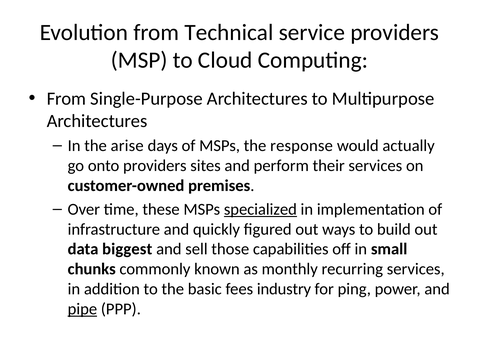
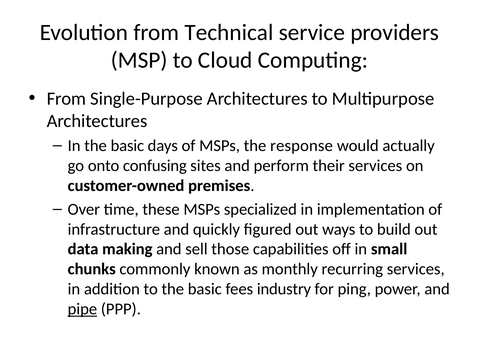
In the arise: arise -> basic (127, 146)
onto providers: providers -> confusing (155, 166)
specialized underline: present -> none (260, 209)
biggest: biggest -> making (127, 249)
